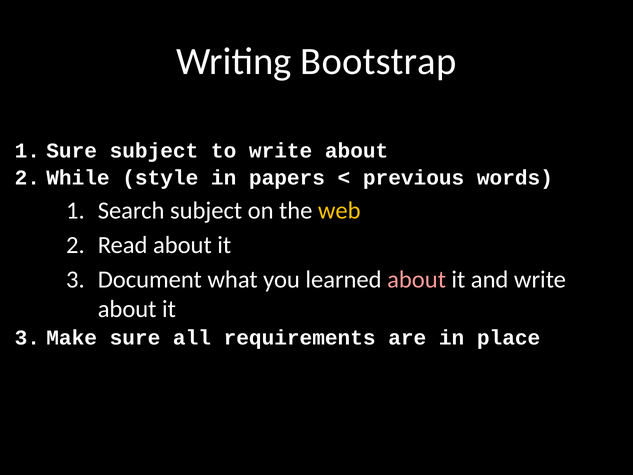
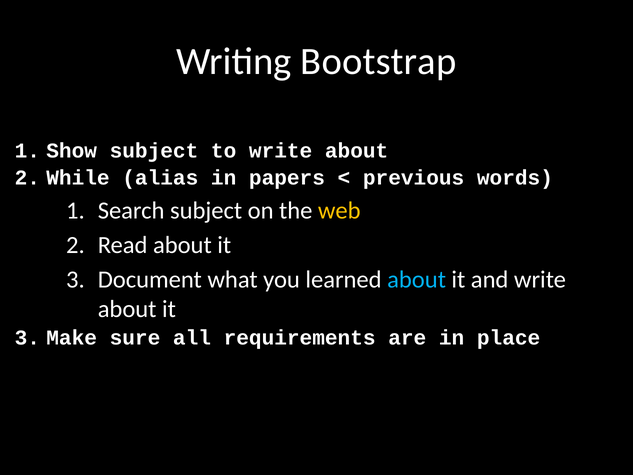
Sure: Sure -> Show (72, 151)
style: style -> alias (160, 178)
about colour: pink -> light blue (417, 279)
